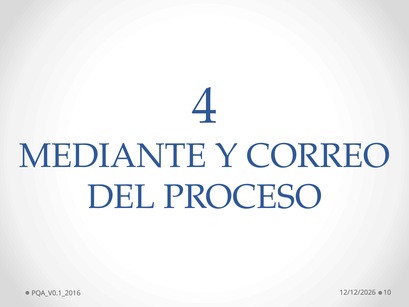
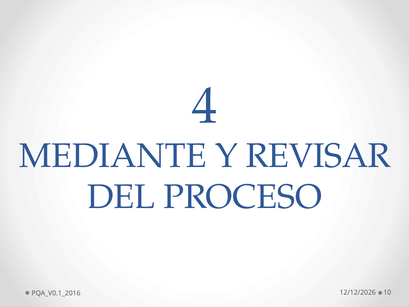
CORREO: CORREO -> REVISAR (318, 156)
